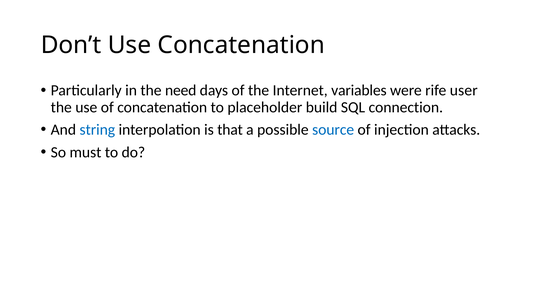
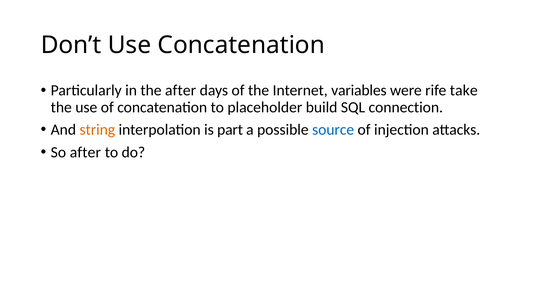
the need: need -> after (181, 90)
user: user -> take (464, 90)
string colour: blue -> orange (97, 129)
that: that -> part (230, 129)
So must: must -> after (85, 152)
